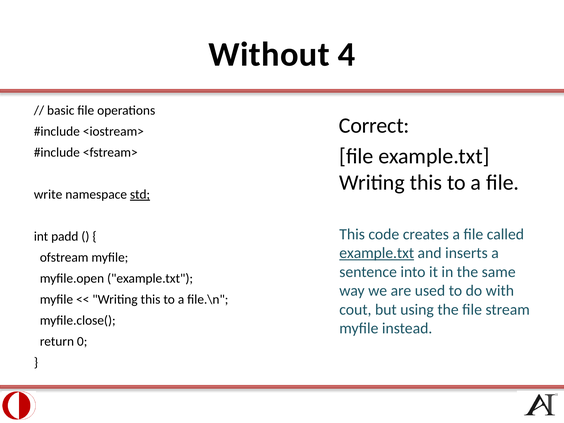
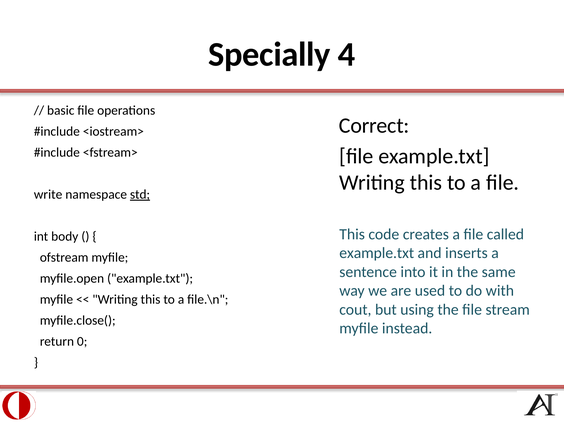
Without: Without -> Specially (269, 55)
padd: padd -> body (65, 236)
example.txt underline: present -> none (377, 253)
